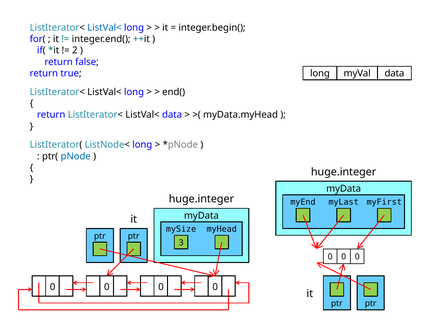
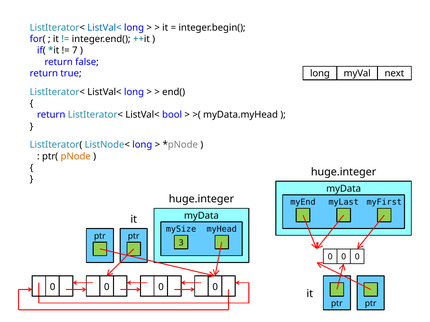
2: 2 -> 7 (75, 51)
myVal data: data -> next (394, 73)
ListVal< data: data -> bool (172, 115)
pNode colour: blue -> orange (76, 157)
